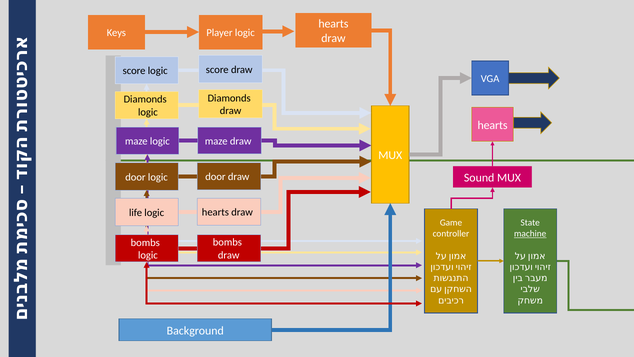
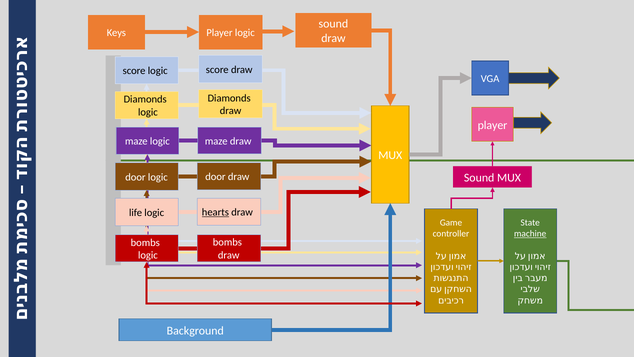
hearts: hearts -> sound (333, 24)
hearts: hearts -> player (493, 125)
hearts underline: none -> present (215, 212)
